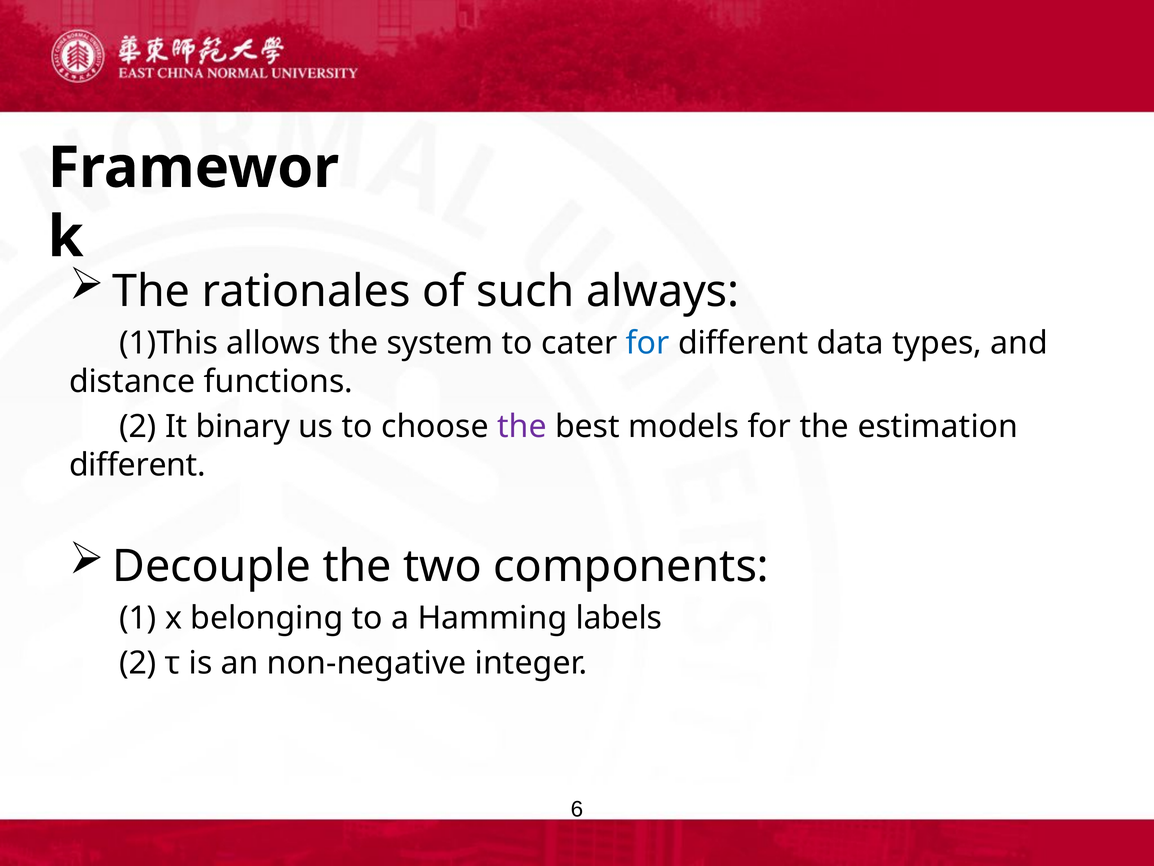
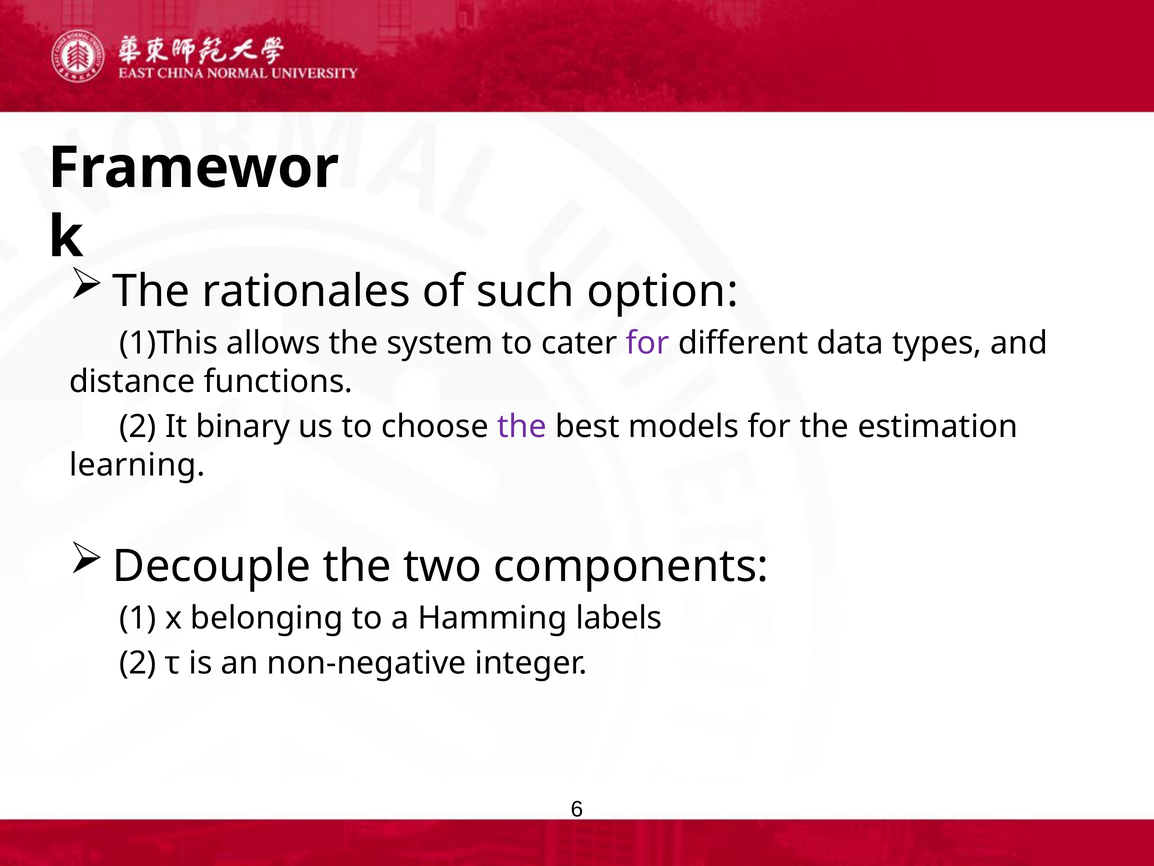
always: always -> option (663, 291)
for colour: blue -> purple (648, 343)
different: different -> learning (137, 465)
